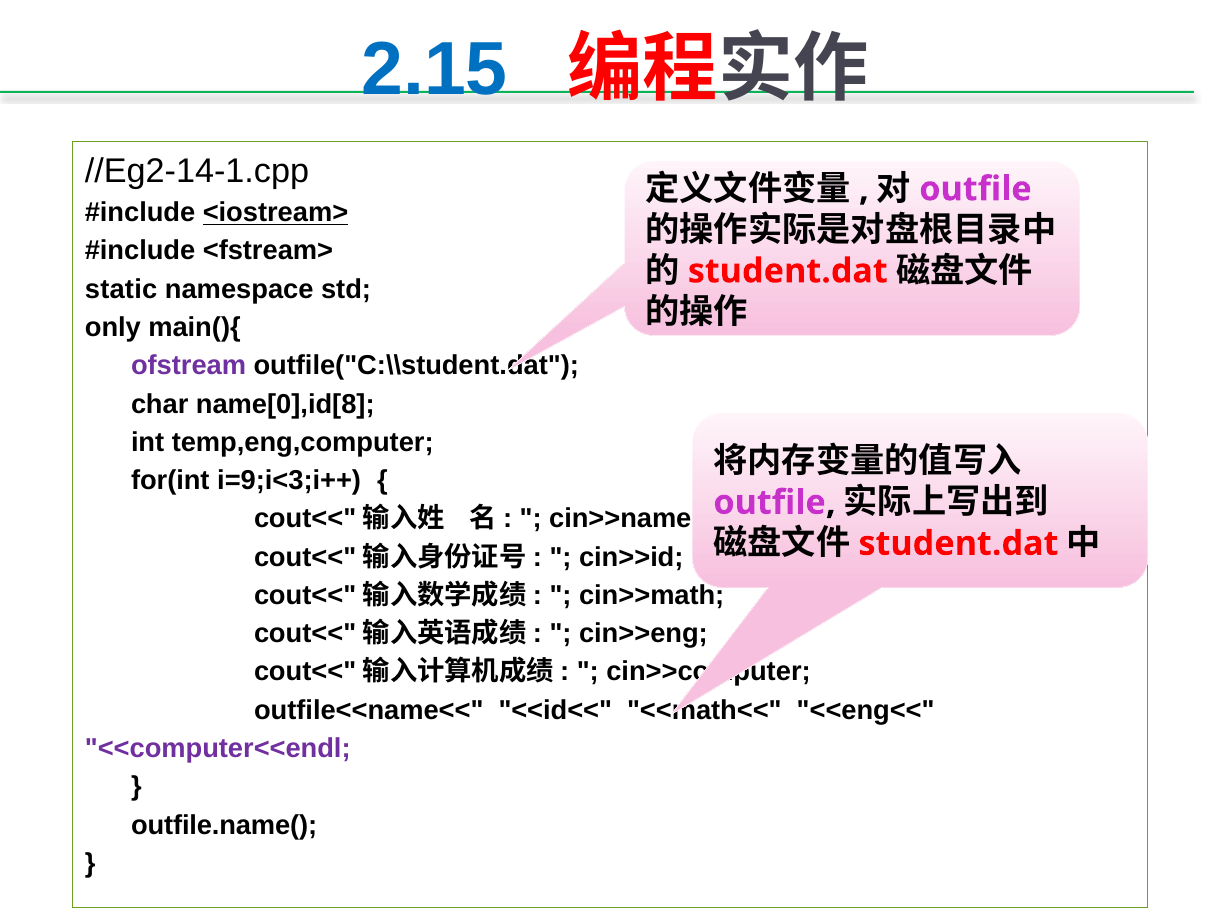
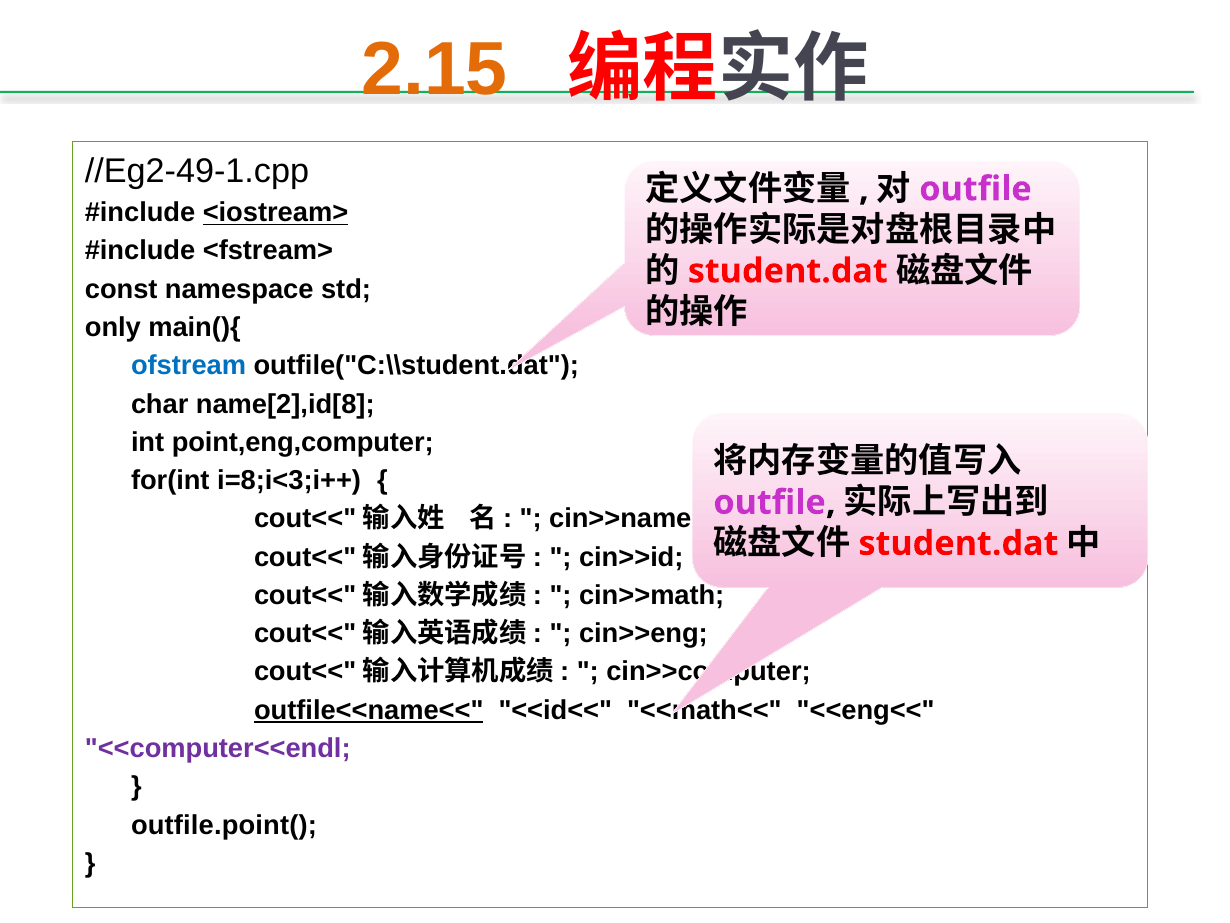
2.15 colour: blue -> orange (435, 70)
//Eg2-14-1.cpp: //Eg2-14-1.cpp -> //Eg2-49-1.cpp (197, 171)
static: static -> const (121, 289)
ofstream colour: purple -> blue (189, 366)
name[0],id[8: name[0],id[8 -> name[2],id[8 (285, 404)
temp,eng,computer: temp,eng,computer -> point,eng,computer (303, 442)
i=9;i<3;i++: i=9;i<3;i++ -> i=8;i<3;i++ (289, 480)
outfile<<name<< underline: none -> present (369, 710)
outfile.name(: outfile.name( -> outfile.point( (224, 825)
